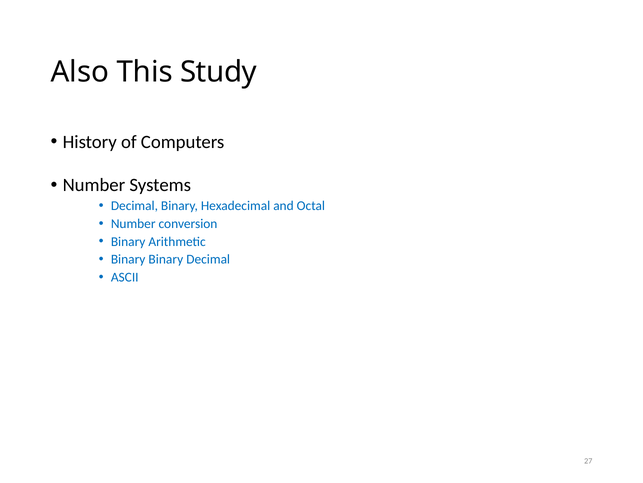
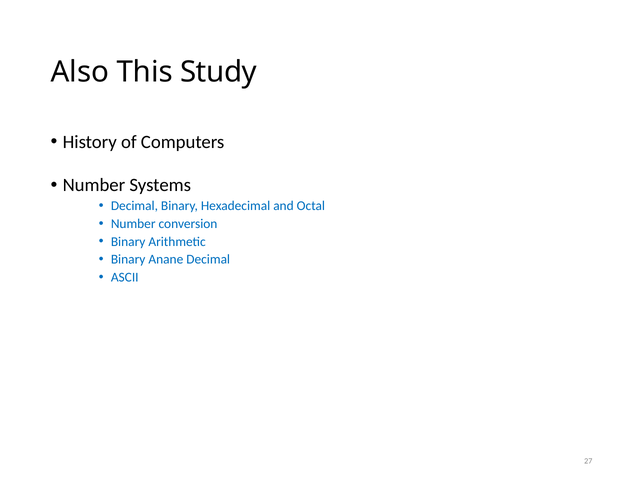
Binary Binary: Binary -> Anane (166, 259)
